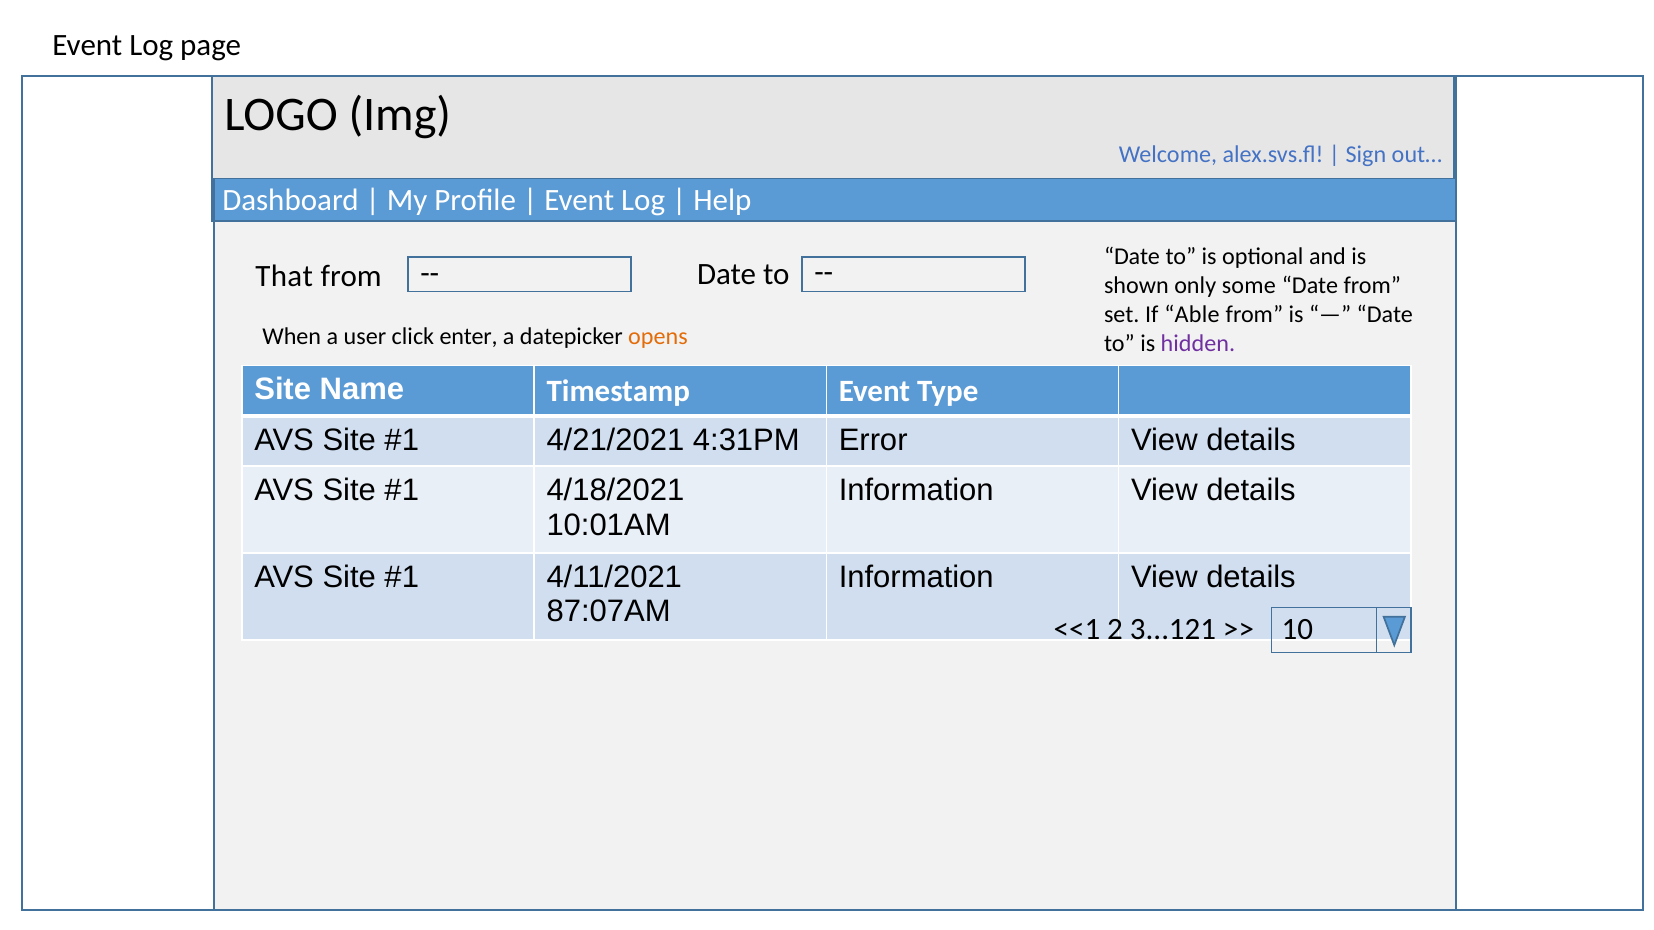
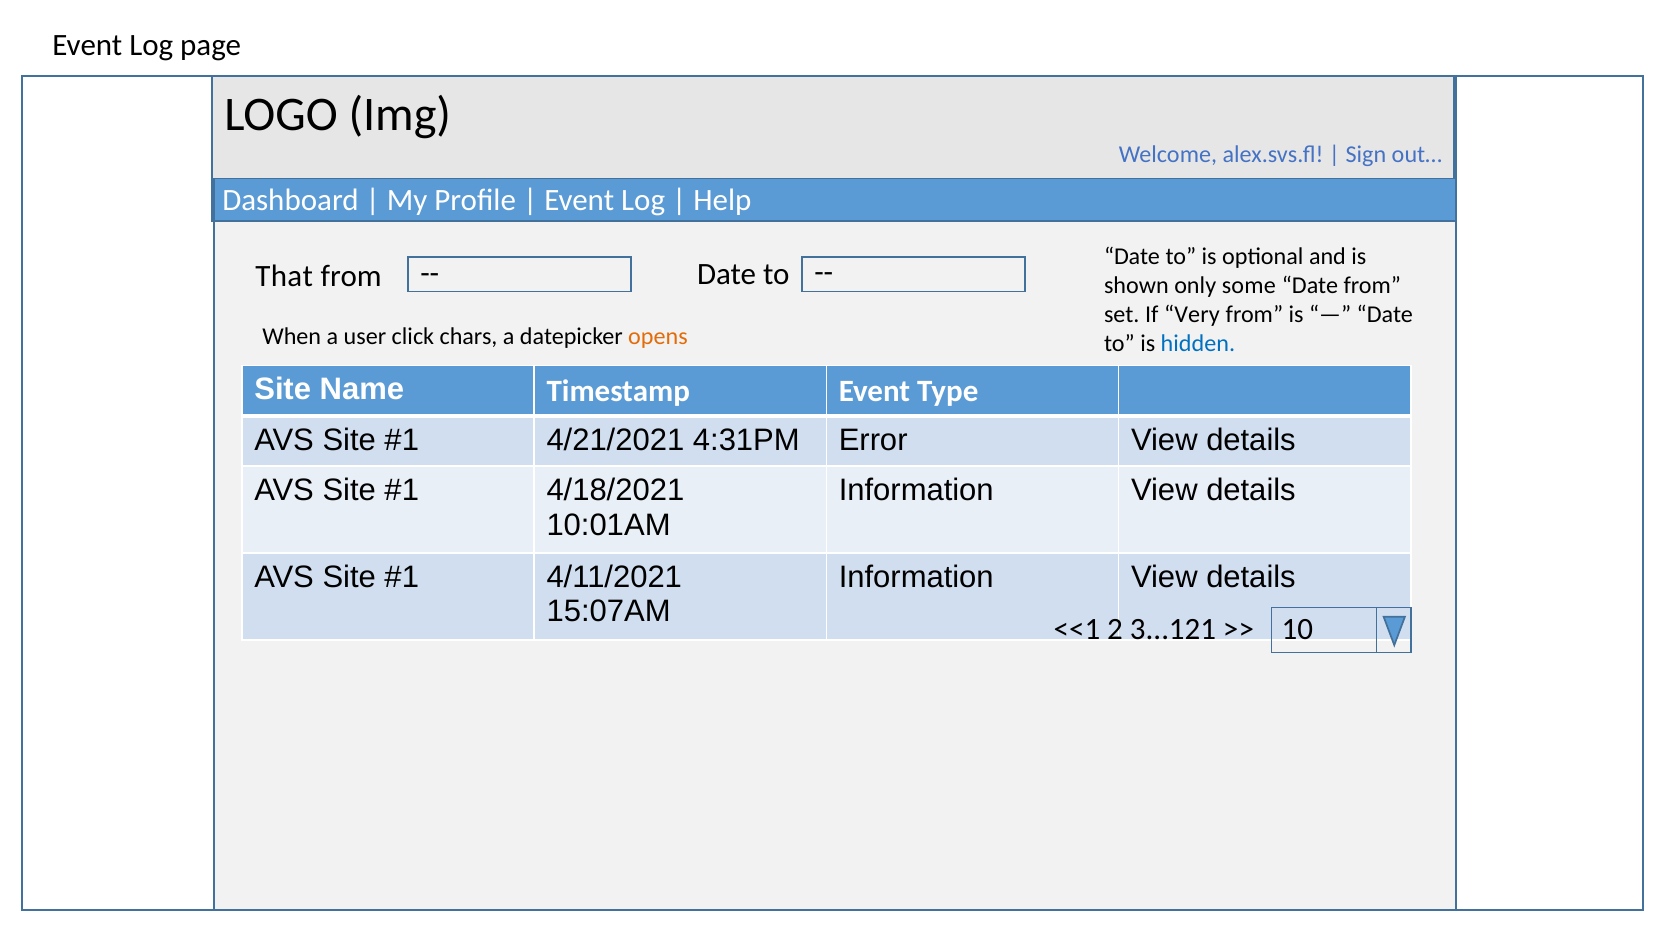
Able: Able -> Very (1192, 315)
enter: enter -> chars (469, 336)
hidden colour: purple -> blue (1198, 344)
87:07AM: 87:07AM -> 15:07AM (609, 612)
